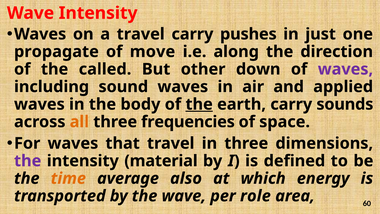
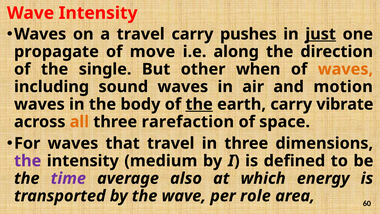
just underline: none -> present (321, 34)
called: called -> single (105, 69)
down: down -> when (258, 69)
waves colour: purple -> orange (345, 69)
applied: applied -> motion (343, 87)
sounds: sounds -> vibrate (345, 104)
frequencies: frequencies -> rarefaction (188, 122)
material: material -> medium (161, 161)
time colour: orange -> purple (68, 178)
